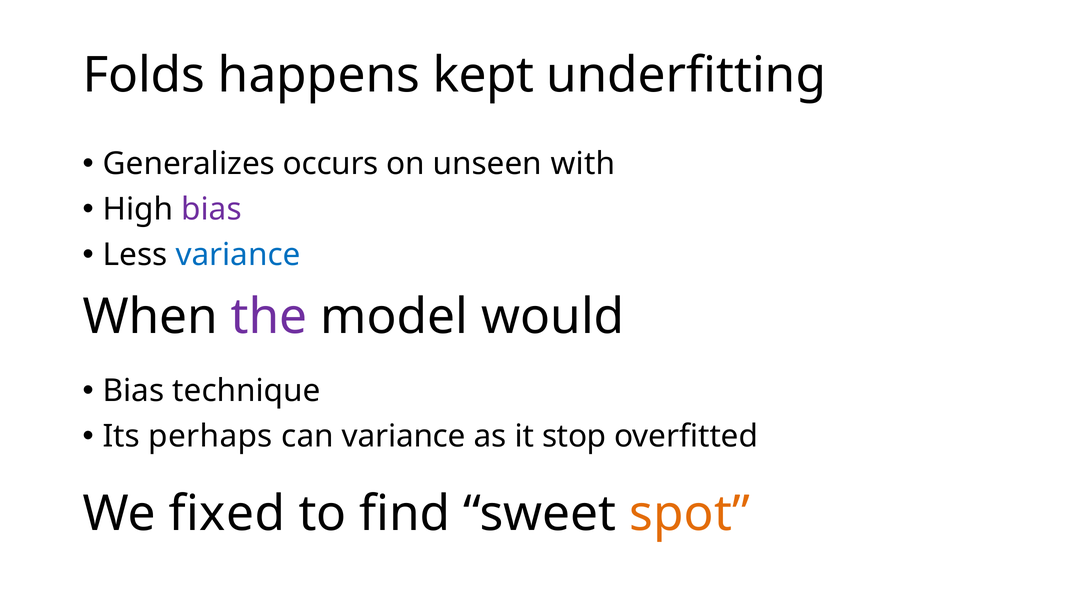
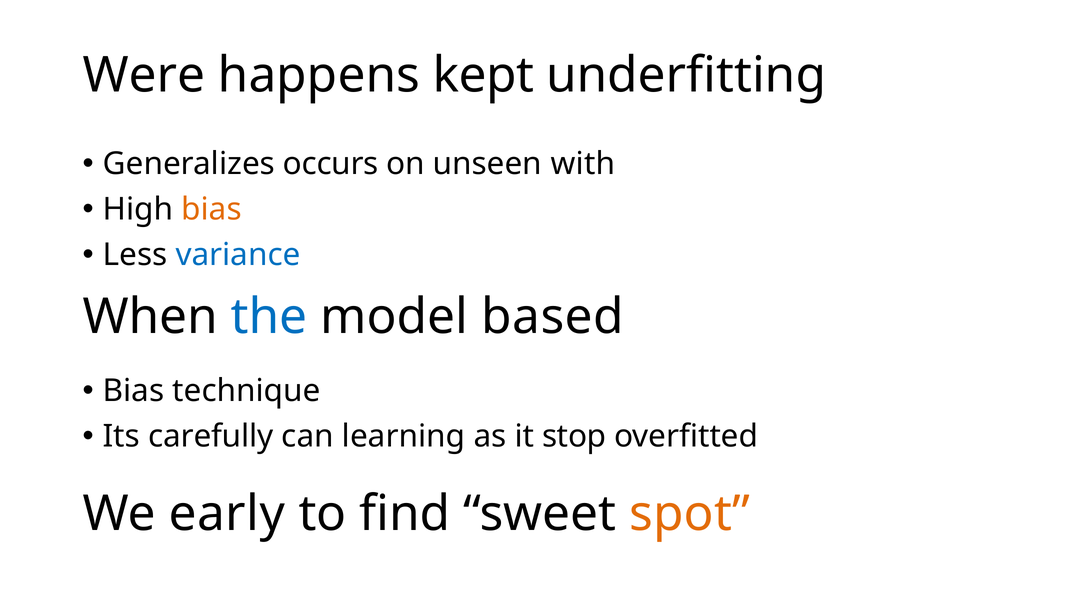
Folds: Folds -> Were (144, 75)
bias colour: purple -> orange (212, 210)
the colour: purple -> blue (269, 317)
would: would -> based (553, 317)
perhaps: perhaps -> carefully (211, 436)
can variance: variance -> learning (404, 436)
fixed: fixed -> early (227, 514)
